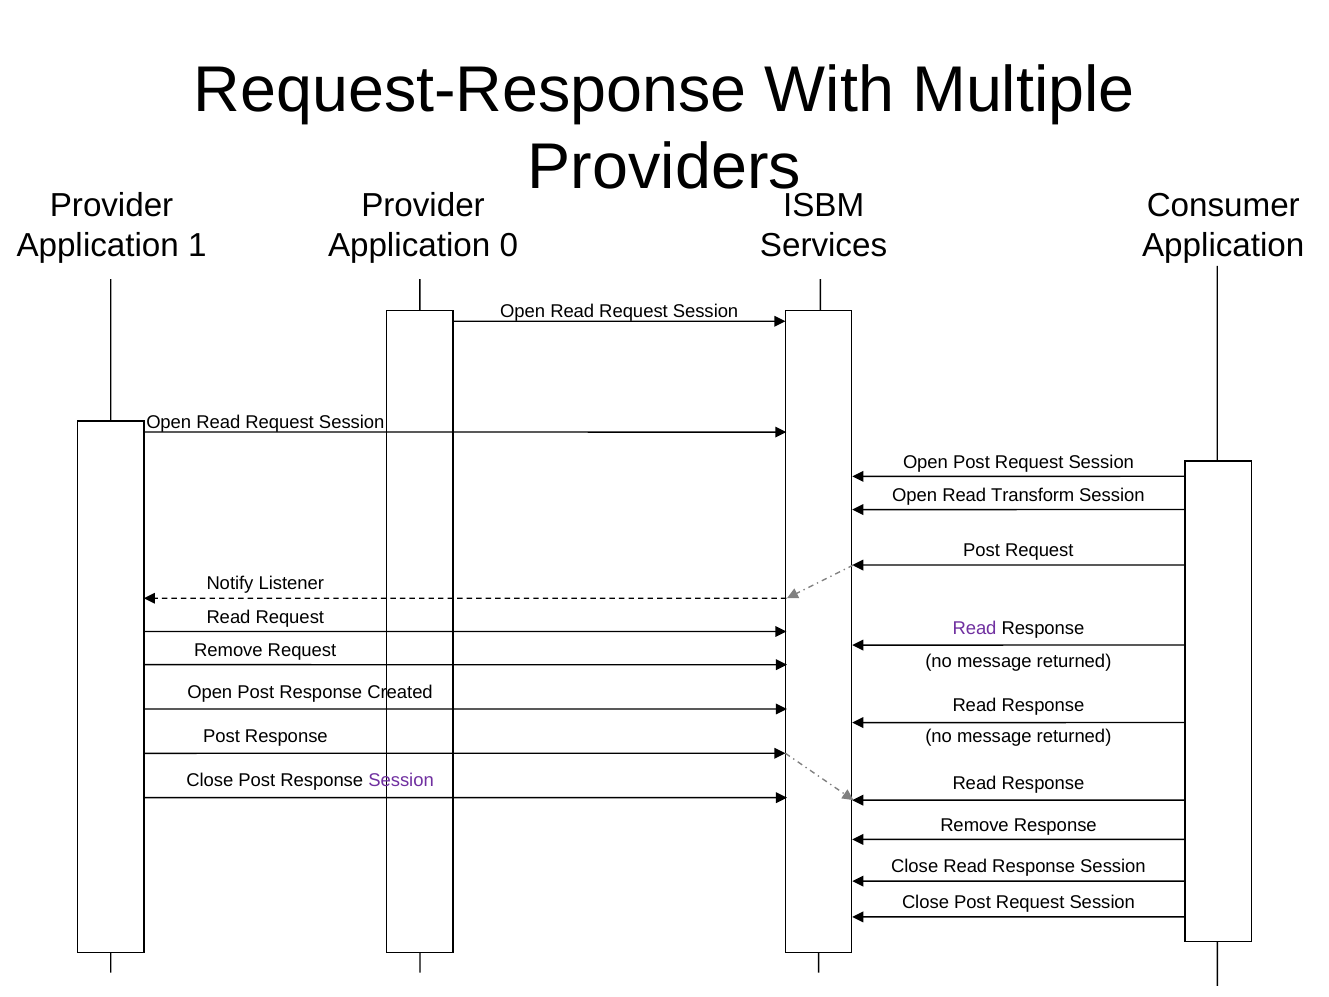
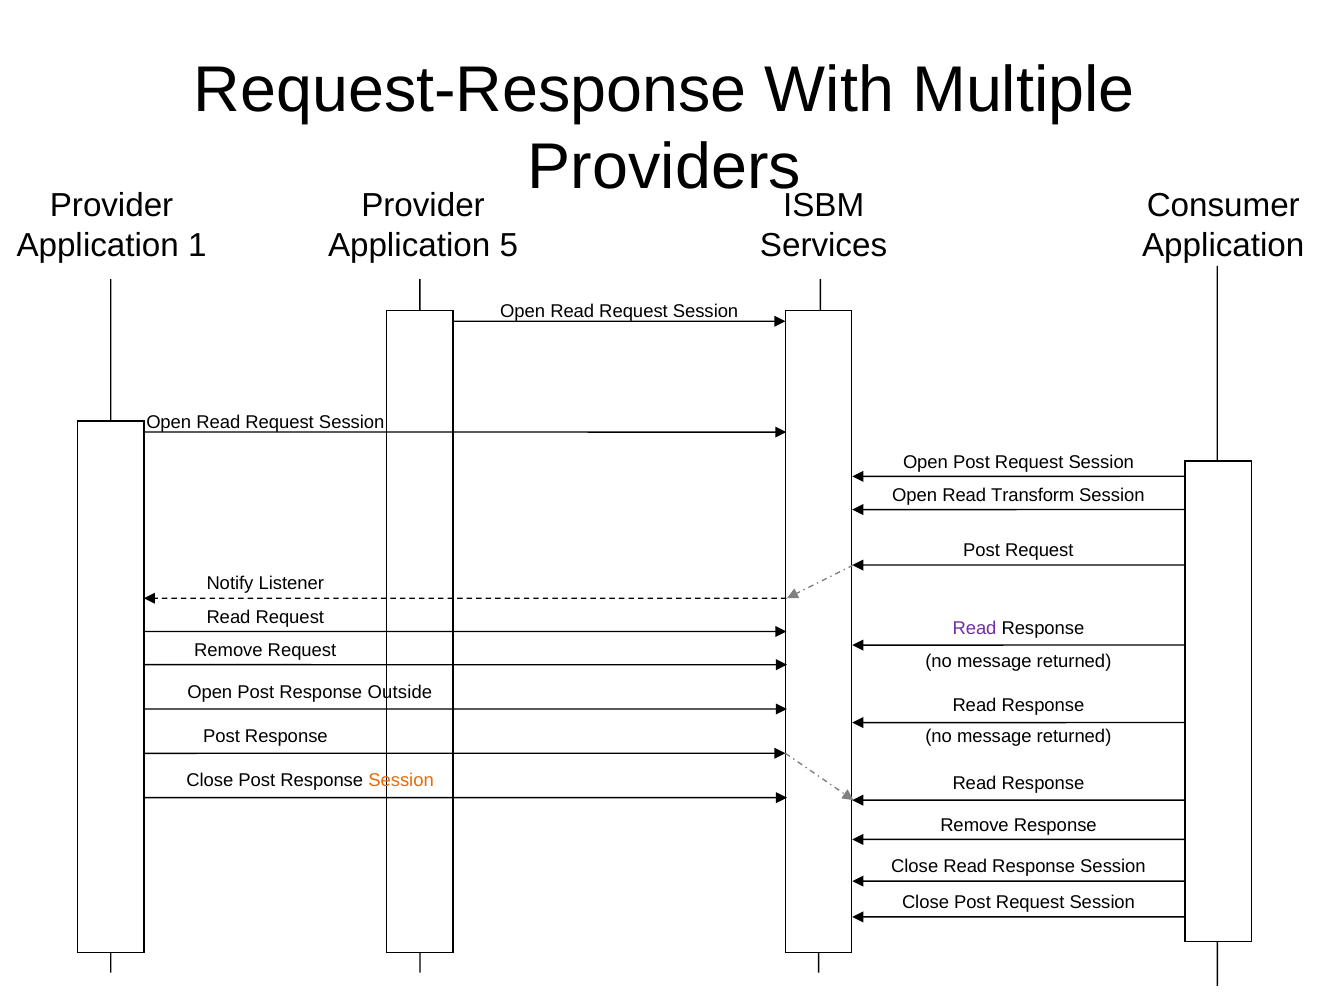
0: 0 -> 5 (509, 246)
Created: Created -> Outside (400, 692)
Session colour: purple -> orange (401, 780)
